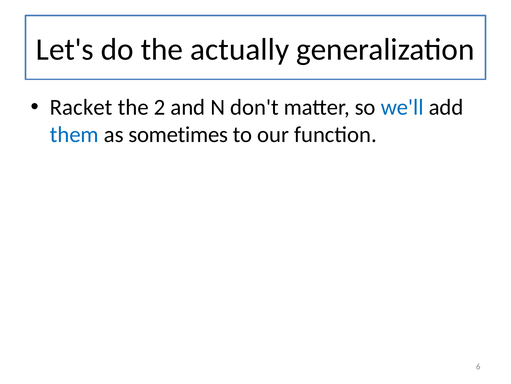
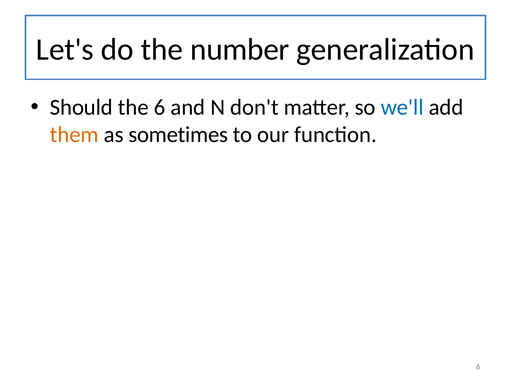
actually: actually -> number (240, 49)
Racket: Racket -> Should (81, 107)
the 2: 2 -> 6 (160, 107)
them colour: blue -> orange (74, 134)
